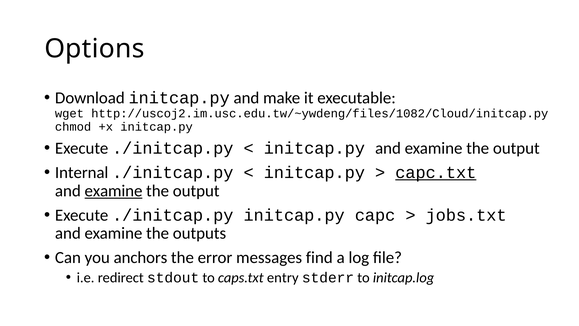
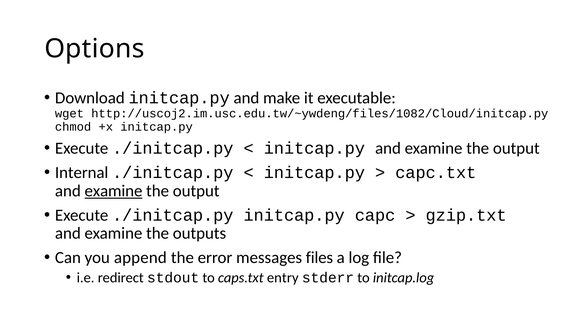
capc.txt underline: present -> none (436, 172)
jobs.txt: jobs.txt -> gzip.txt (466, 215)
anchors: anchors -> append (140, 257)
find: find -> files (319, 257)
